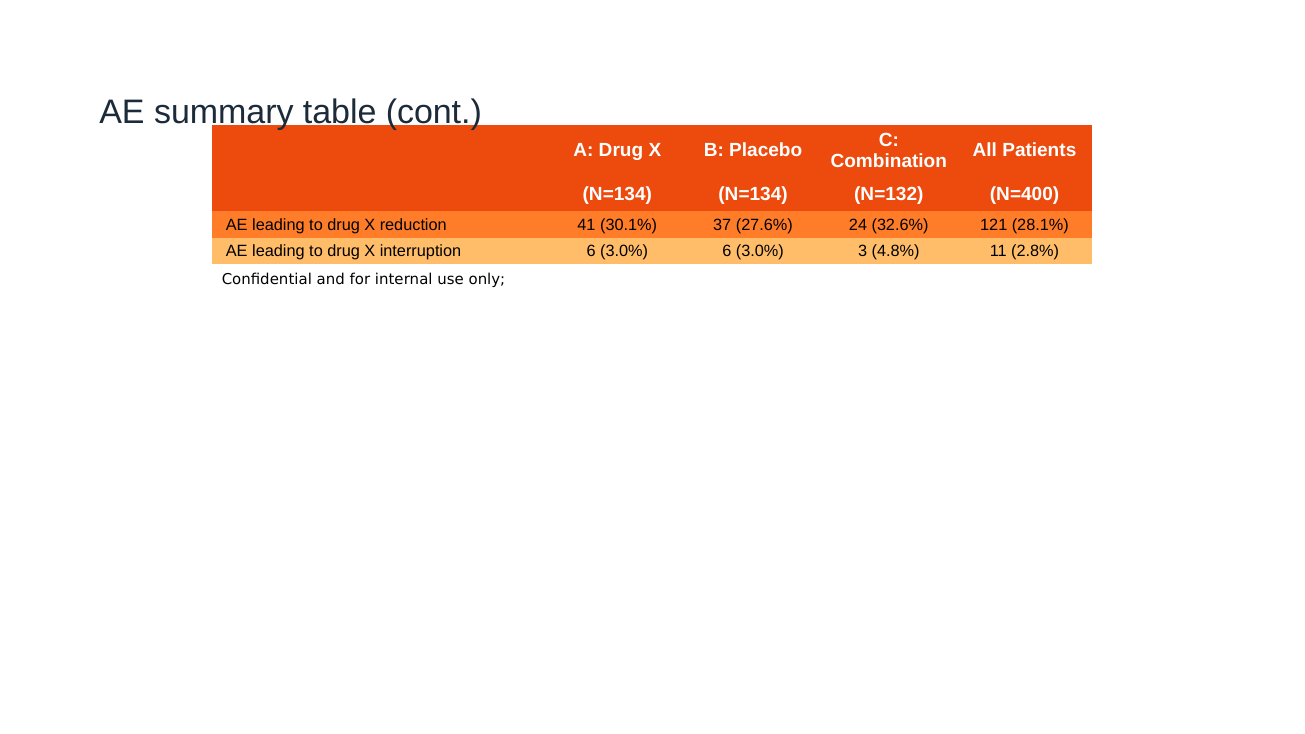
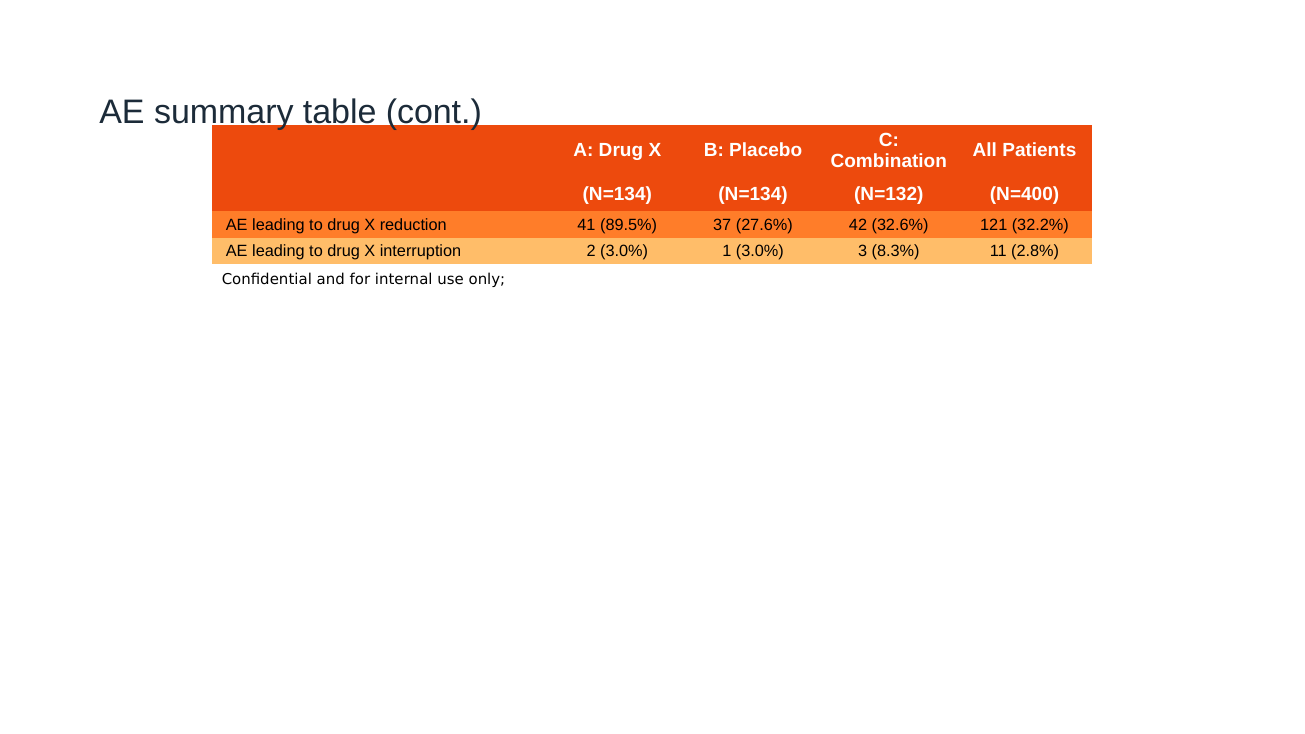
30.1%: 30.1% -> 89.5% (629, 225)
24: 24 -> 42 (858, 225)
28.1%: 28.1% -> 32.2% (1040, 225)
interruption 6: 6 -> 2 (591, 251)
3.0% 6: 6 -> 1 (727, 251)
4.8%: 4.8% -> 8.3% (896, 251)
